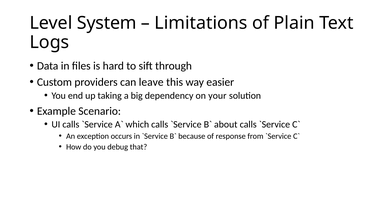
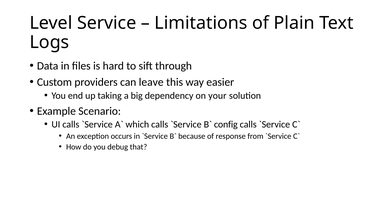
System: System -> Service (107, 23)
about: about -> config (226, 124)
